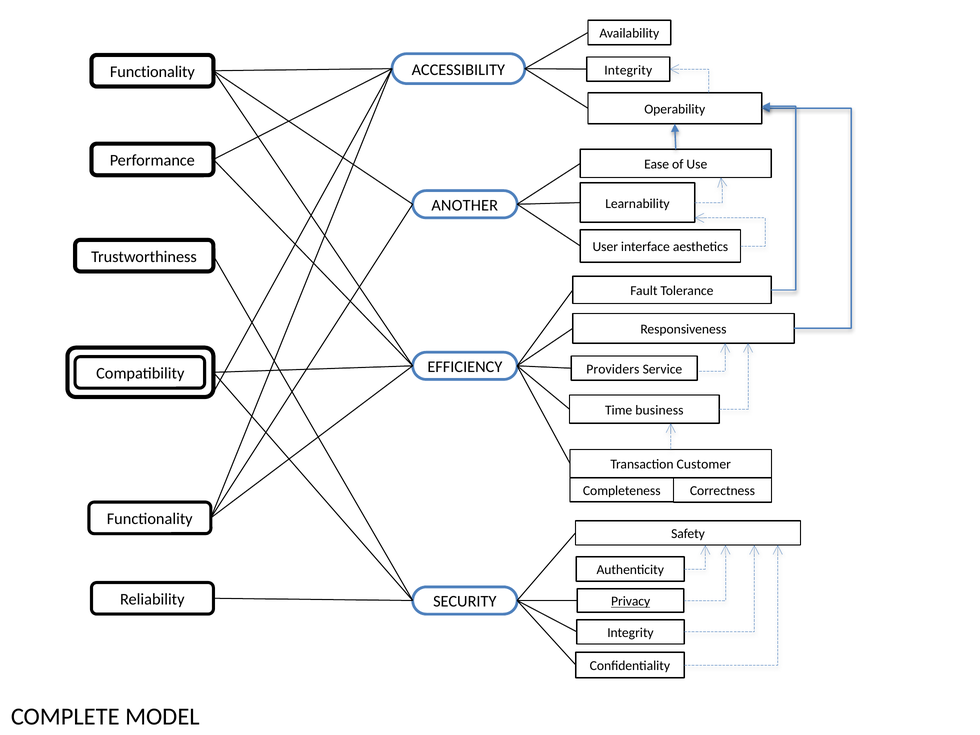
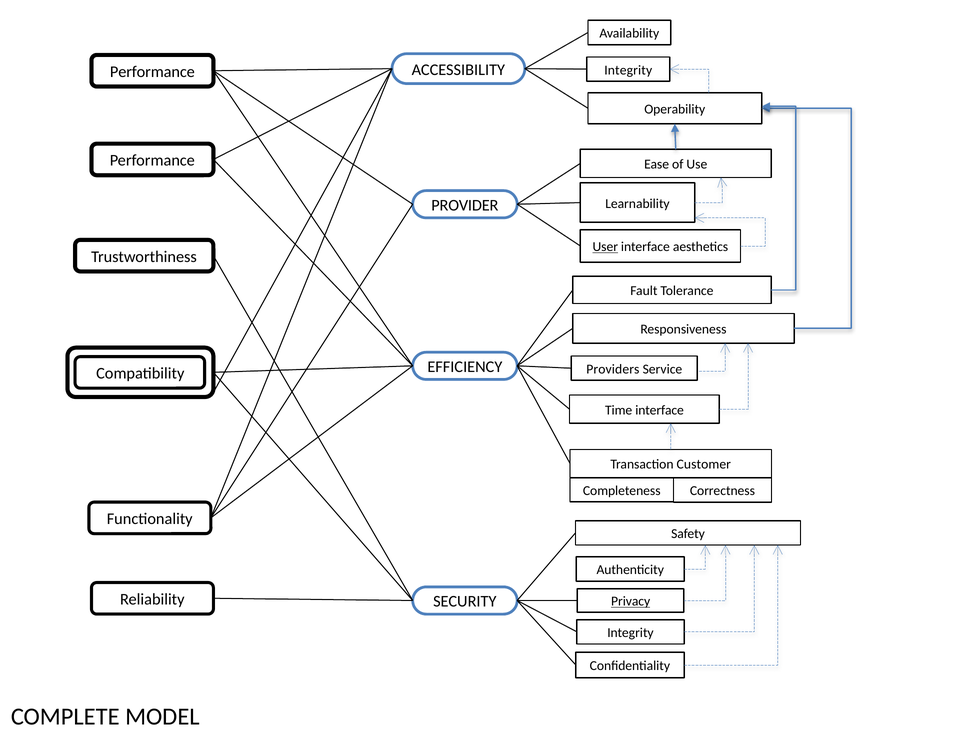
Functionality: Functionality -> Performance (152, 72)
ANOTHER: ANOTHER -> PROVIDER (465, 205)
User underline: none -> present (605, 247)
Time business: business -> interface (660, 410)
